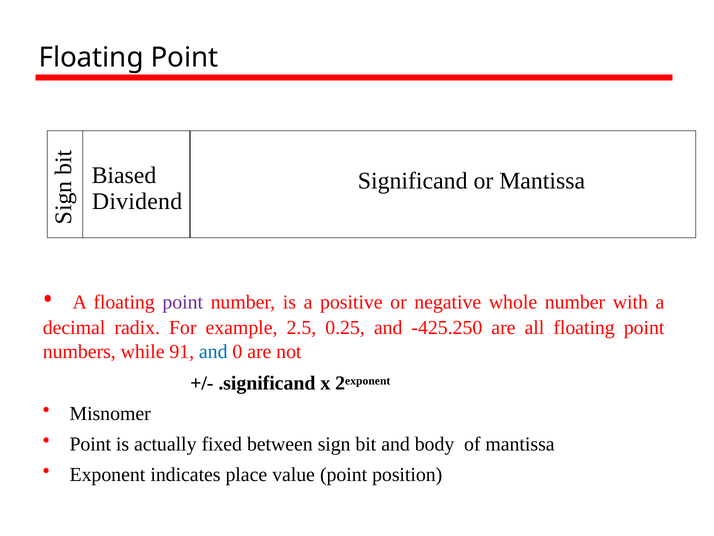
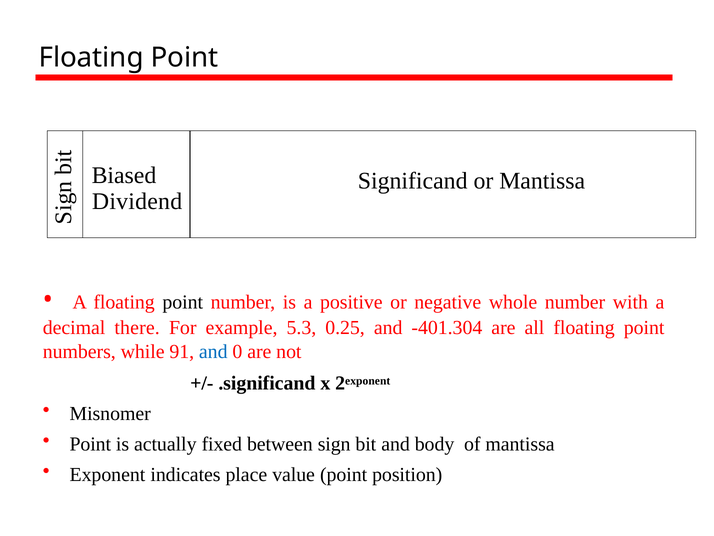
point colour: purple -> black (183, 302)
radix: radix -> there (137, 327)
2.5: 2.5 -> 5.3 (301, 327)
-425.250: -425.250 -> -401.304 (447, 327)
